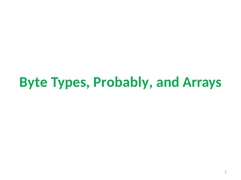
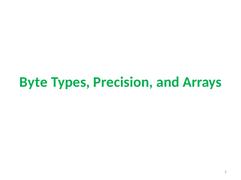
Probably: Probably -> Precision (123, 82)
